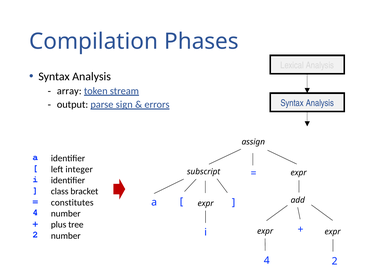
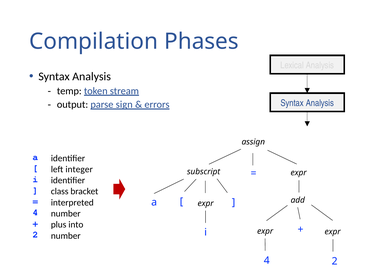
array: array -> temp (69, 91)
constitutes: constitutes -> interpreted (72, 203)
tree: tree -> into (76, 225)
